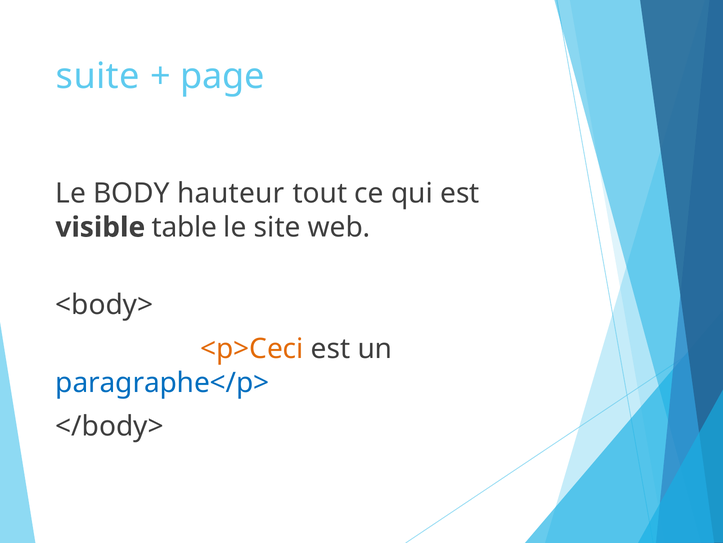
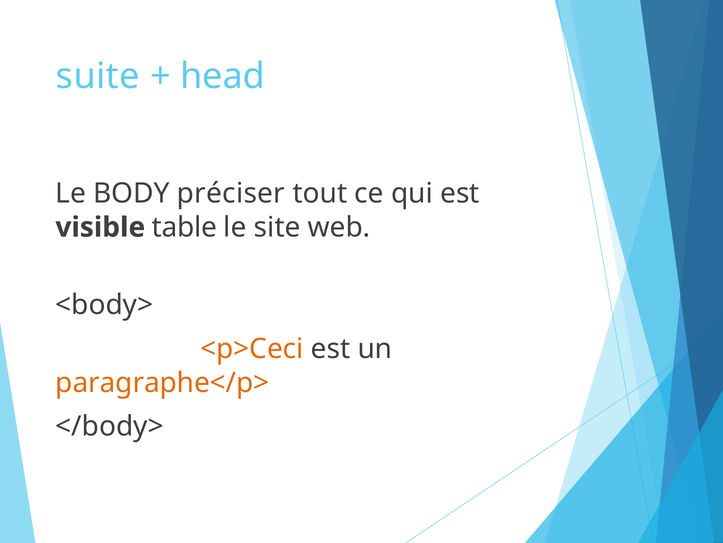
page: page -> head (223, 76)
hauteur: hauteur -> préciser (231, 193)
paragraphe</p> colour: blue -> orange (162, 382)
